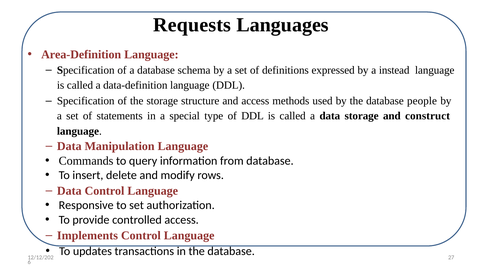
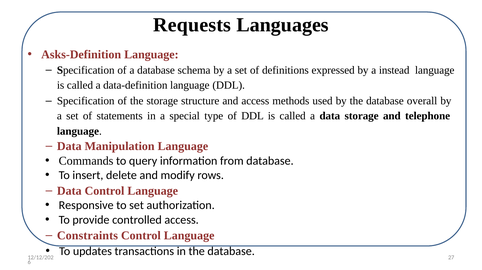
Area-Definition: Area-Definition -> Asks-Definition (81, 54)
people: people -> overall (422, 101)
construct: construct -> telephone (428, 116)
Implements: Implements -> Constraints (87, 236)
